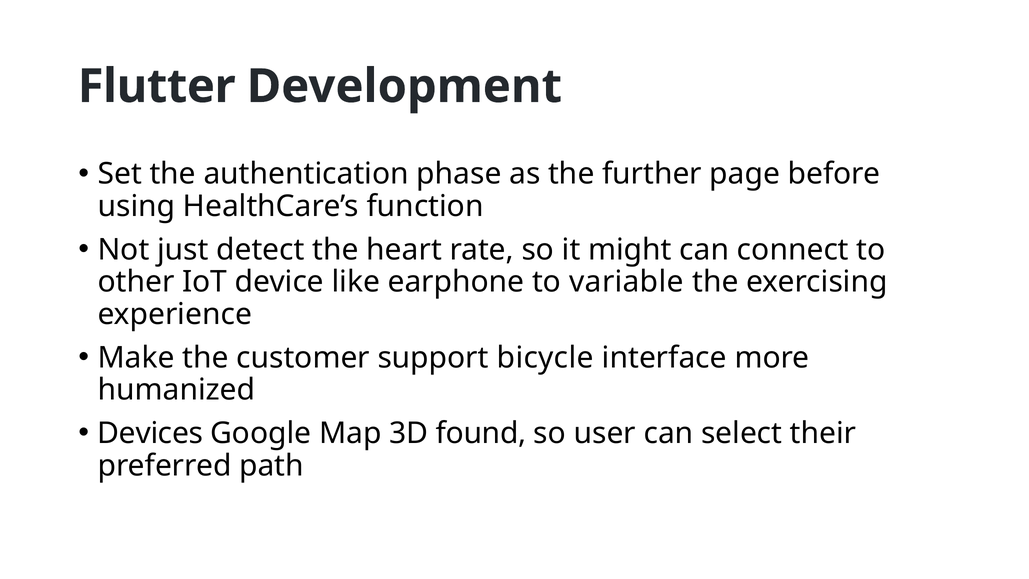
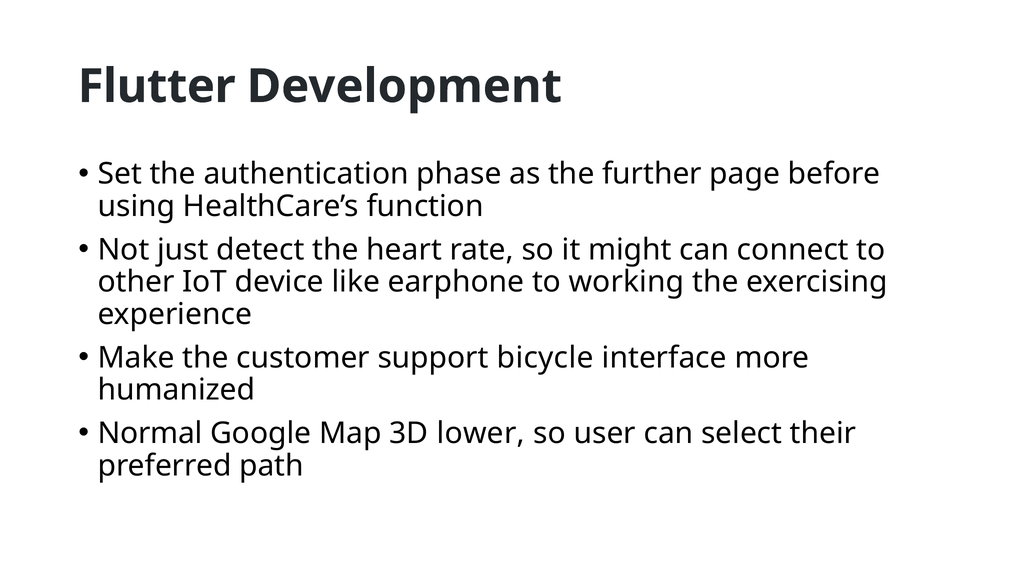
variable: variable -> working (627, 282)
Devices: Devices -> Normal (150, 433)
found: found -> lower (481, 433)
